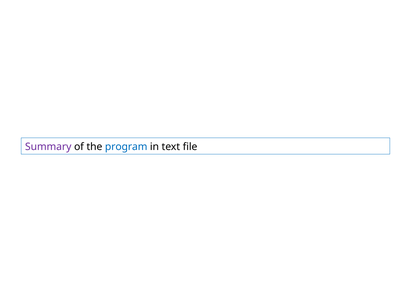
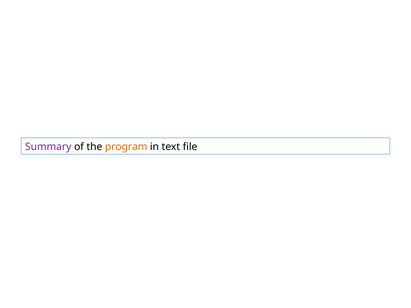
program colour: blue -> orange (126, 147)
